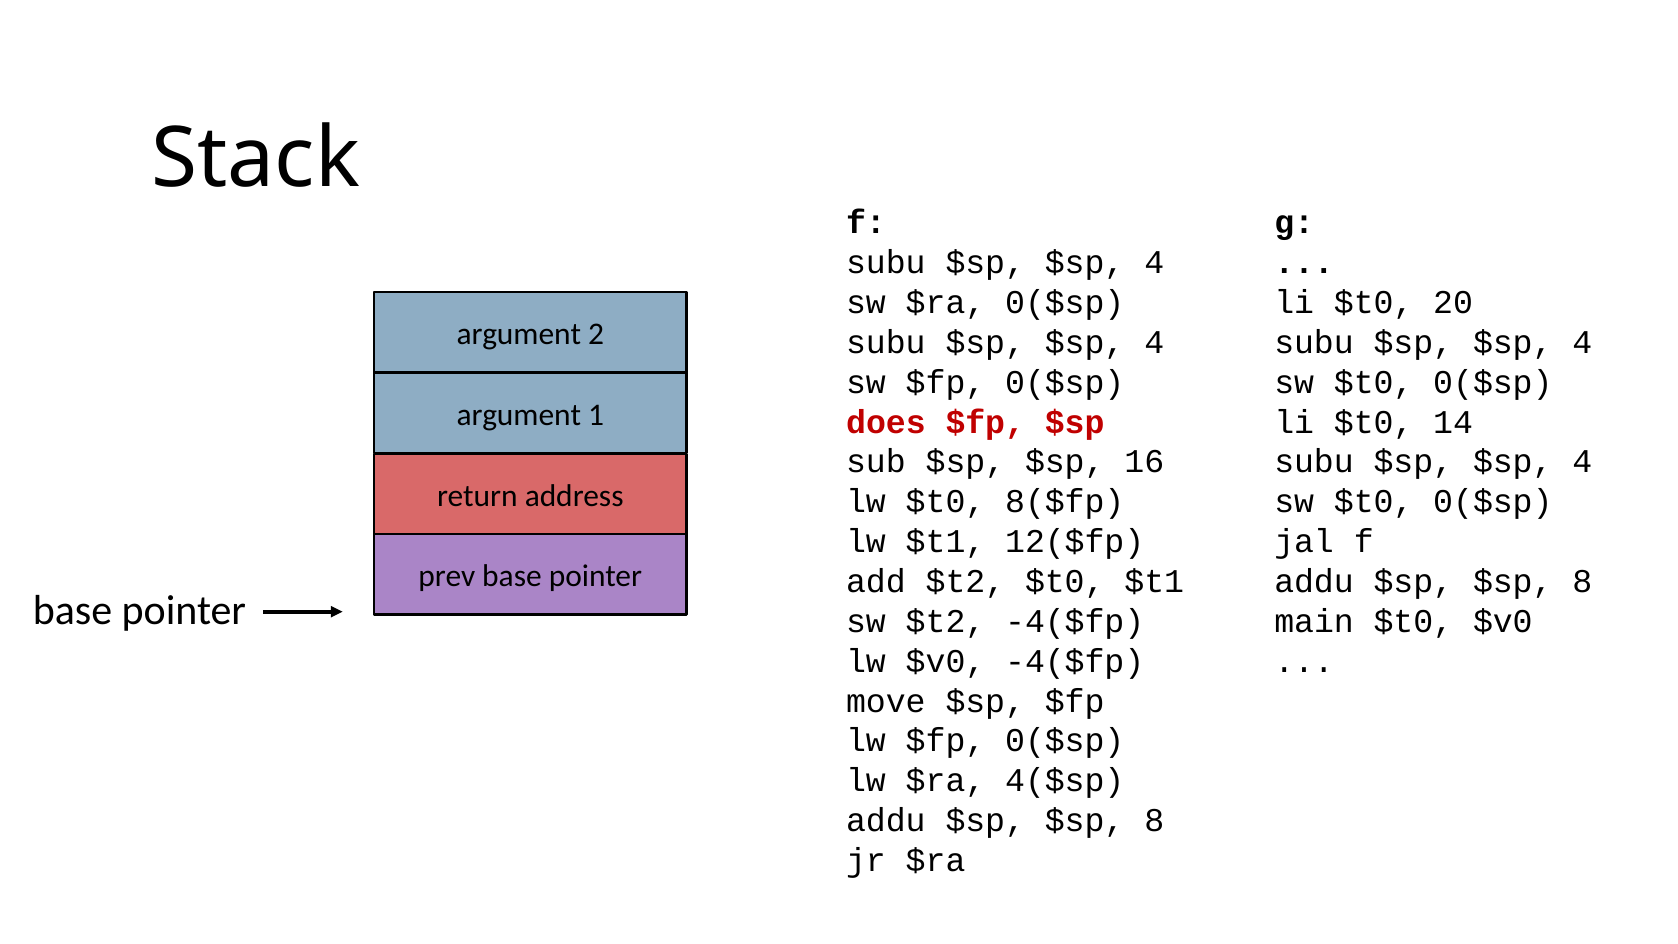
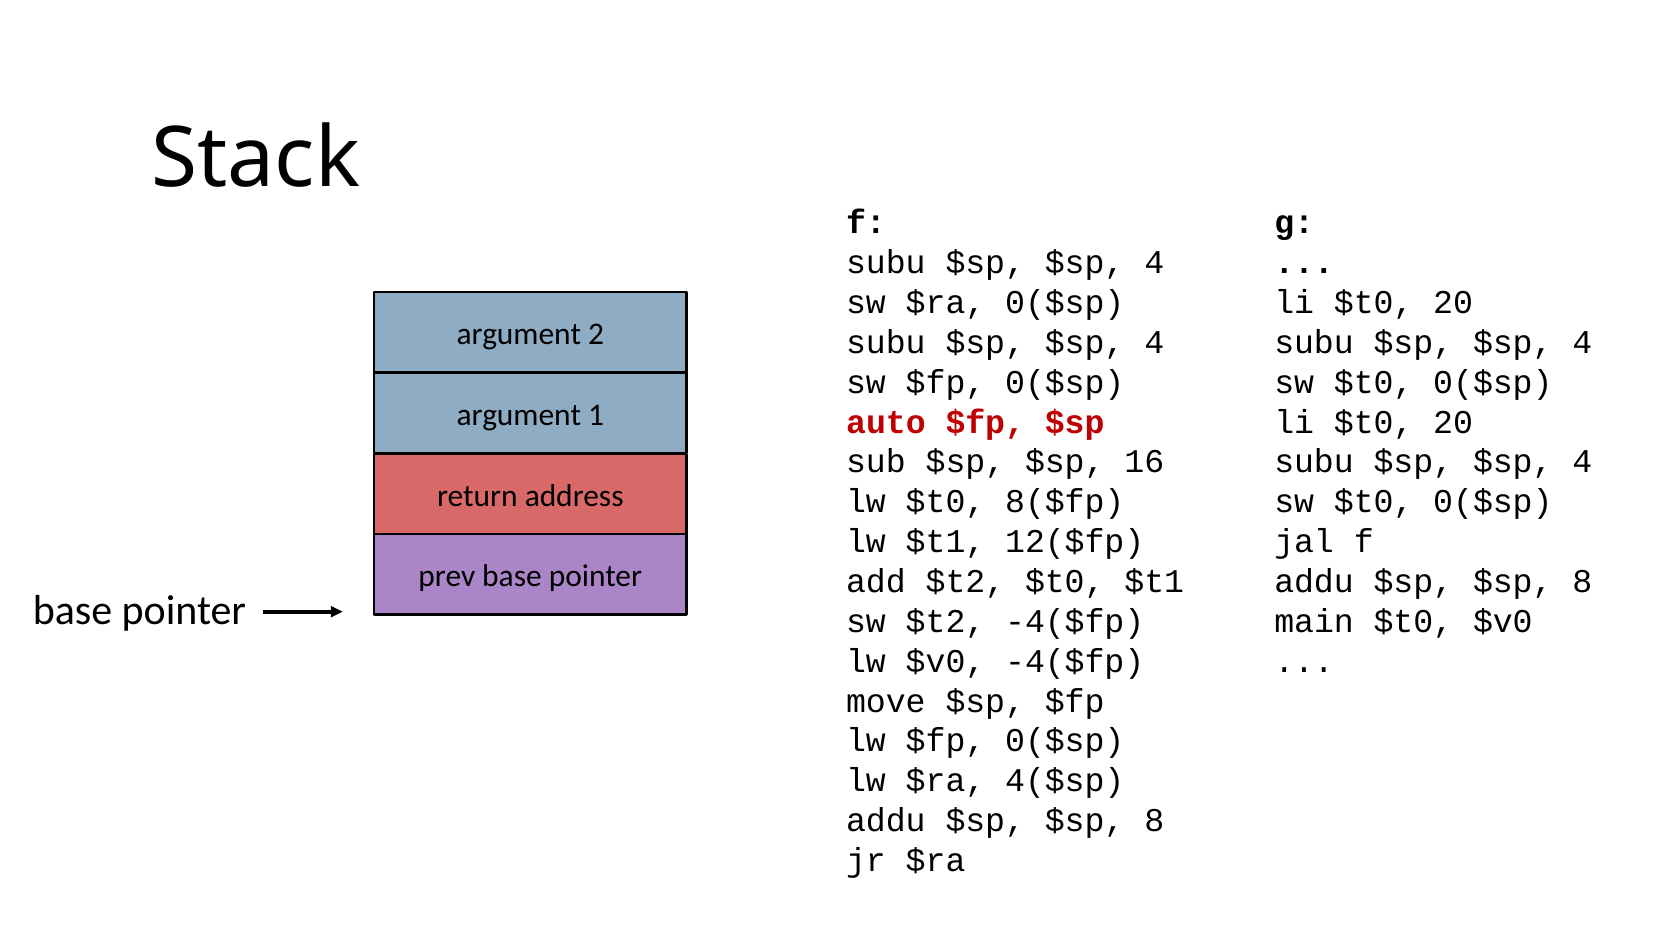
does: does -> auto (886, 422)
14: 14 -> 20 (1453, 422)
